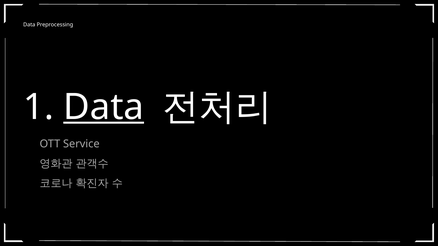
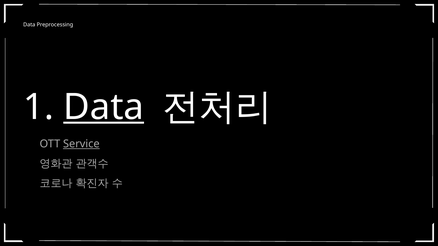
Service underline: none -> present (81, 144)
